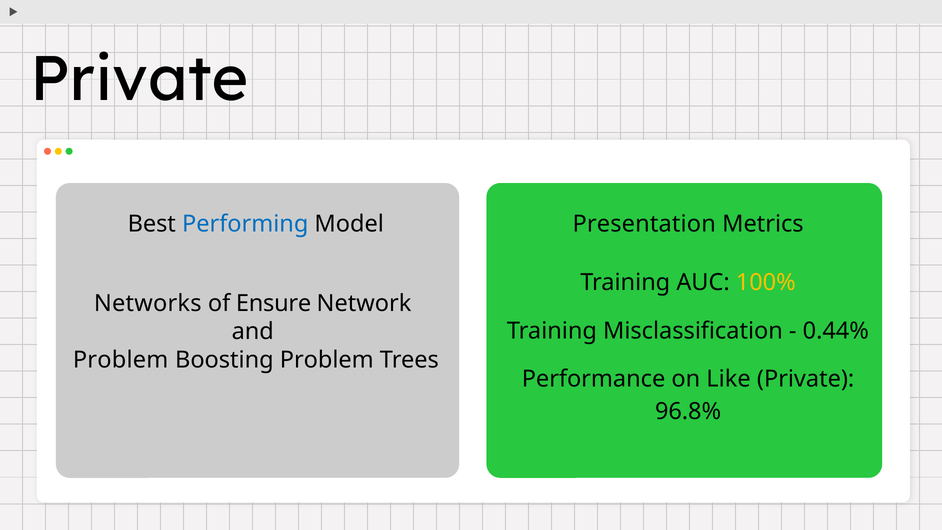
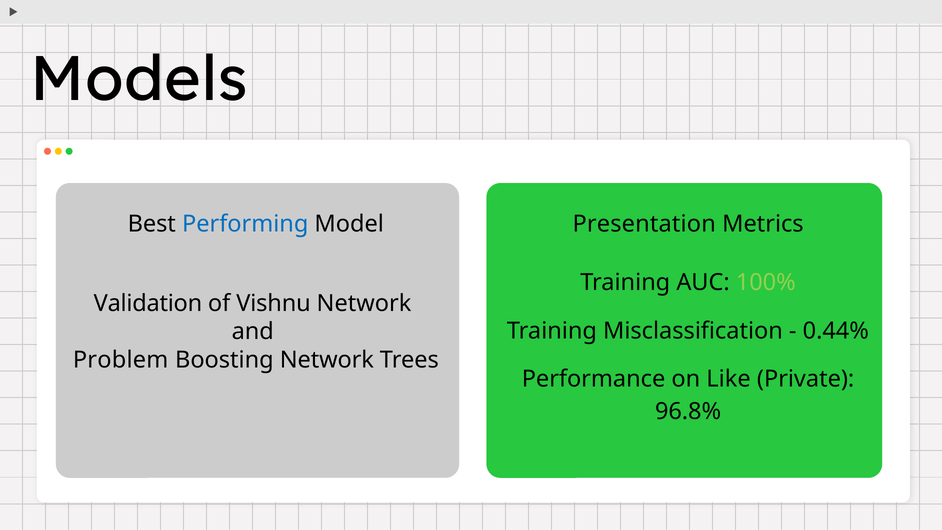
Private: Private -> Models (139, 79)
100% colour: yellow -> light green (766, 283)
Networks: Networks -> Validation (148, 303)
Ensure: Ensure -> Vishnu (274, 303)
Boosting Problem: Problem -> Network (327, 360)
